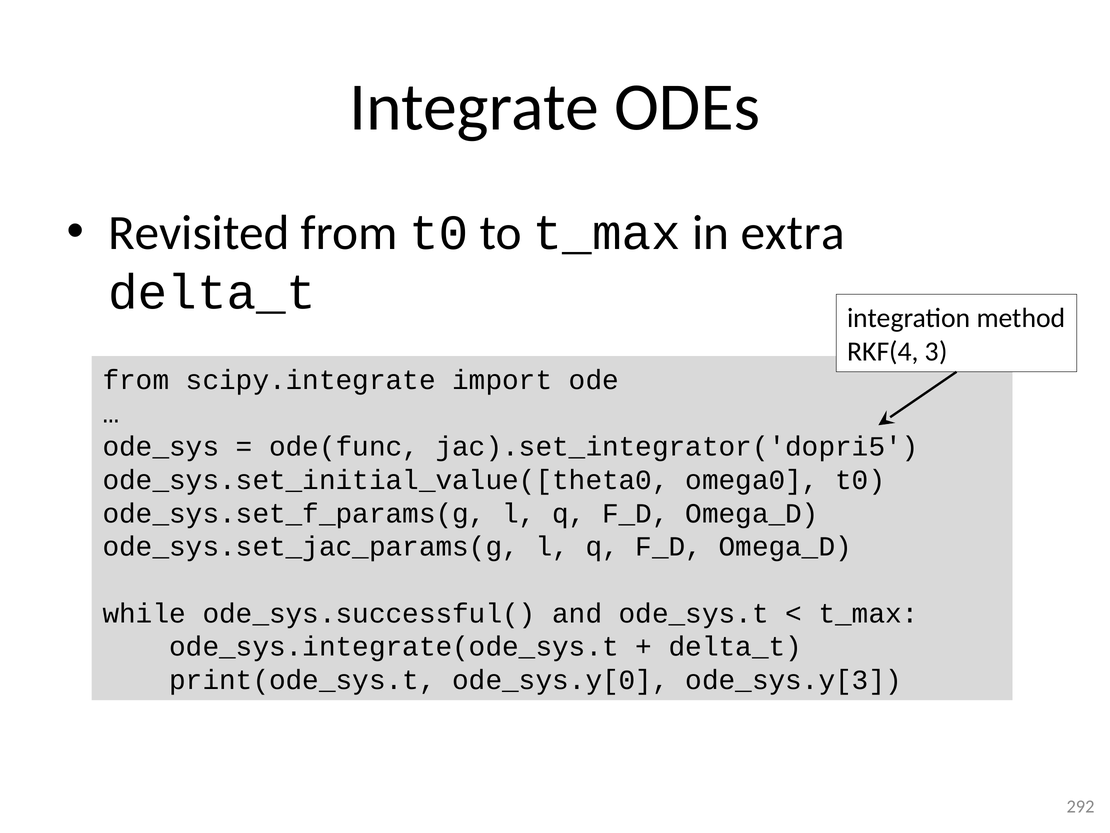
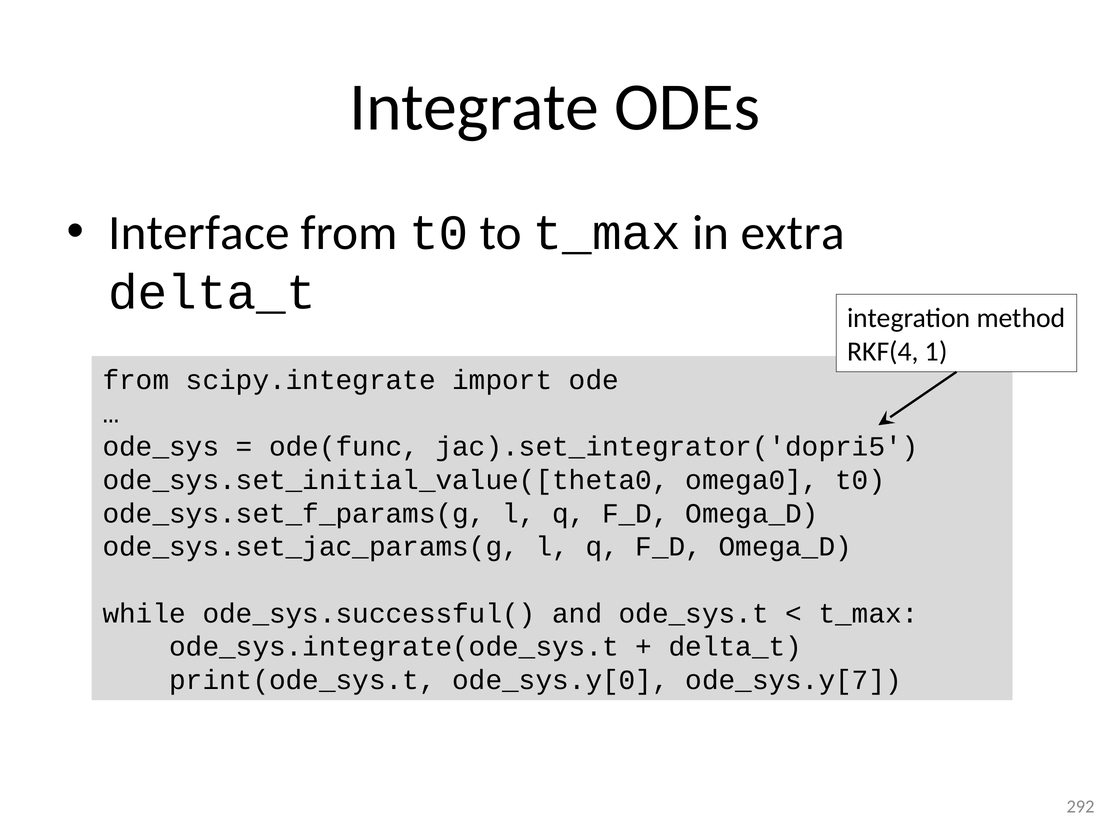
Revisited: Revisited -> Interface (199, 233)
3: 3 -> 1 (936, 351)
ode_sys.y[3: ode_sys.y[3 -> ode_sys.y[7 (794, 680)
